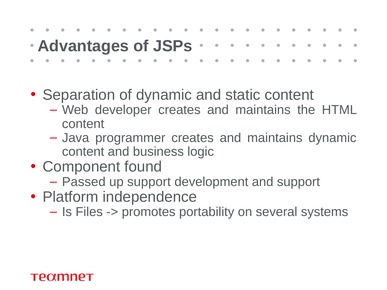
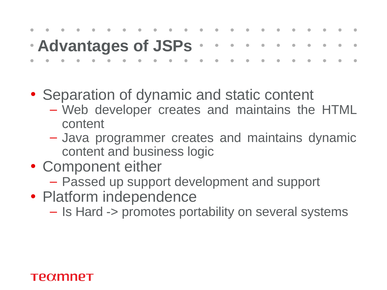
found: found -> either (143, 167)
Files: Files -> Hard (89, 212)
